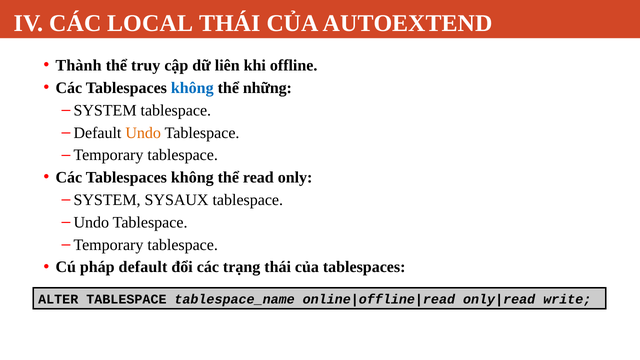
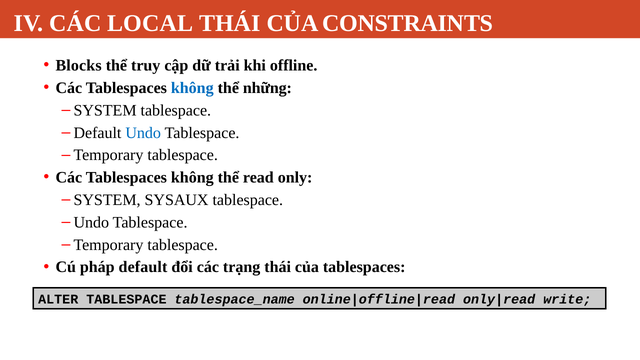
AUTOEXTEND: AUTOEXTEND -> CONSTRAINTS (408, 23)
Thành: Thành -> Blocks (79, 66)
liên: liên -> trải (227, 66)
Undo colour: orange -> blue (143, 133)
